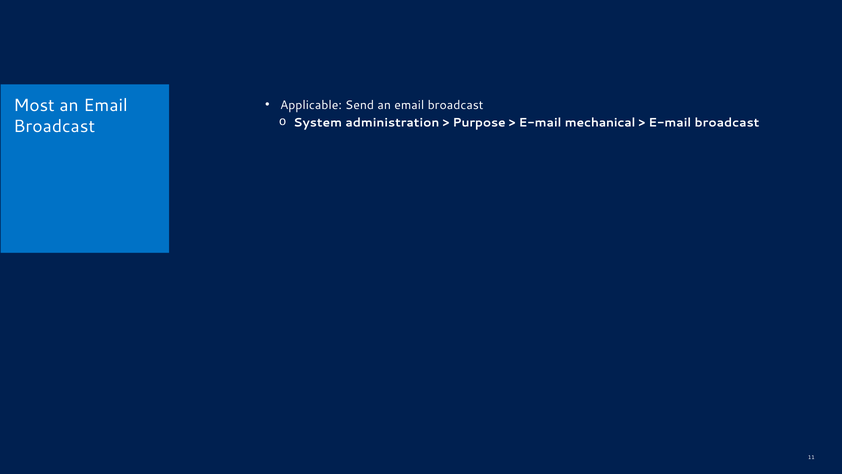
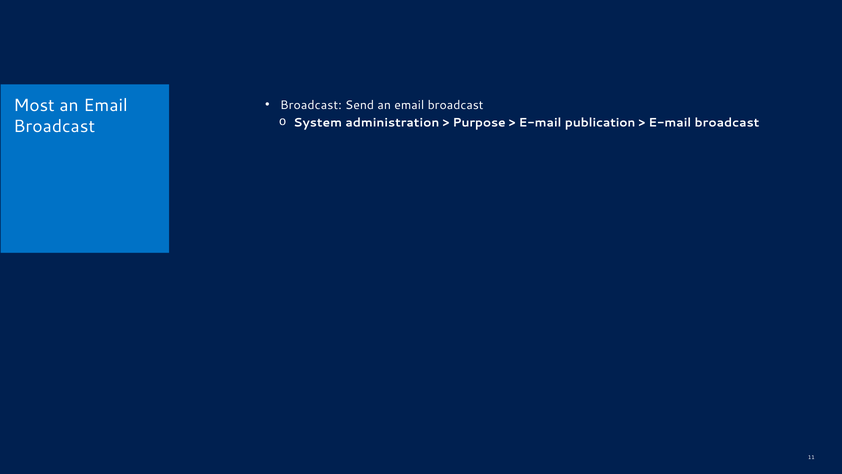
Applicable: Applicable -> Broadcast (311, 105)
mechanical: mechanical -> publication (600, 123)
